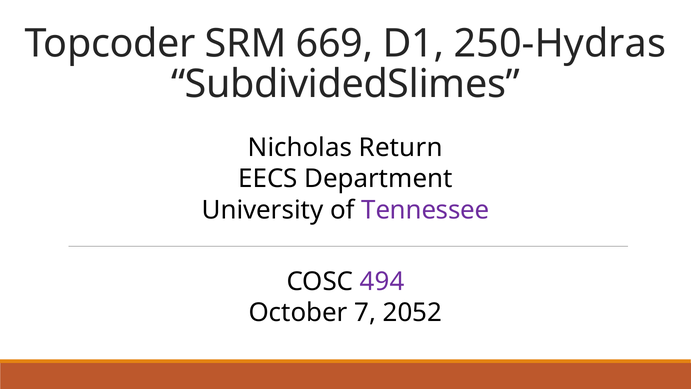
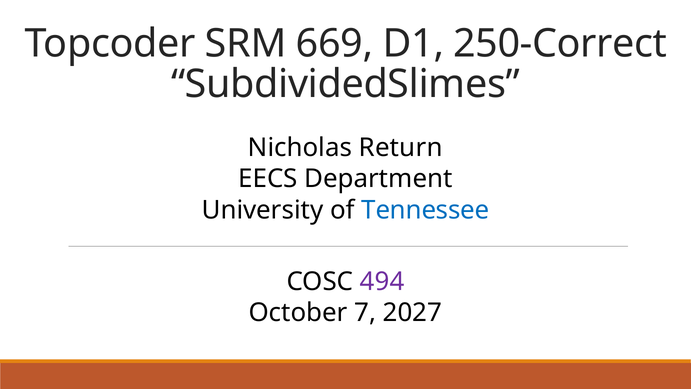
250-Hydras: 250-Hydras -> 250-Correct (560, 44)
Tennessee colour: purple -> blue (425, 210)
2052: 2052 -> 2027 (412, 312)
